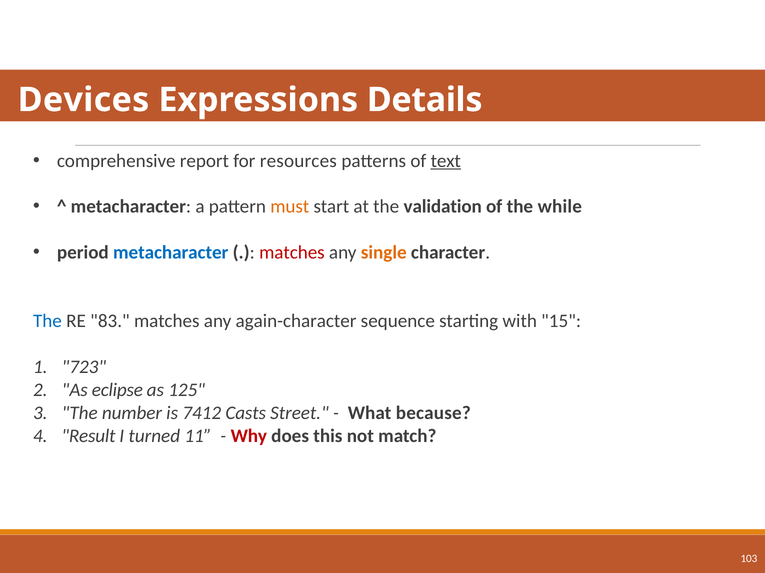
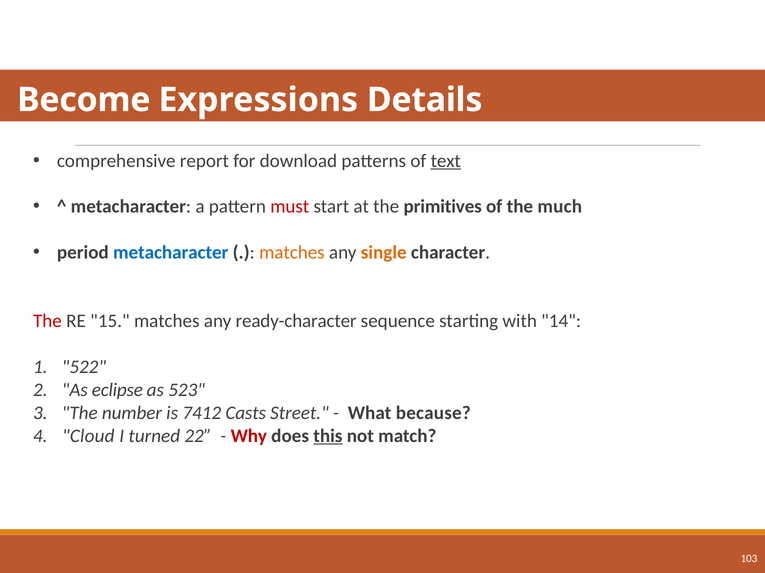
Devices: Devices -> Become (84, 100)
resources: resources -> download (298, 161)
must colour: orange -> red (290, 207)
validation: validation -> primitives (443, 207)
while: while -> much (560, 207)
matches colour: red -> orange (292, 253)
The colour: blue -> red (47, 322)
83: 83 -> 15 (110, 322)
again-character: again-character -> ready-character (296, 322)
15: 15 -> 14 (561, 322)
723: 723 -> 522 (84, 368)
125: 125 -> 523 (187, 390)
Result: Result -> Cloud (88, 436)
11: 11 -> 22 (198, 436)
this underline: none -> present (328, 436)
